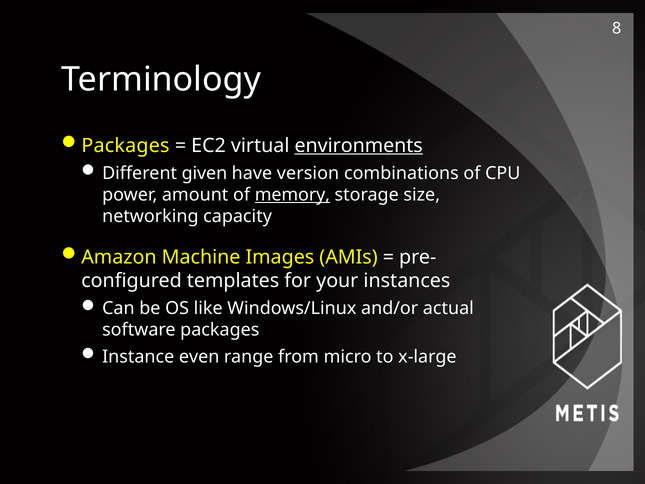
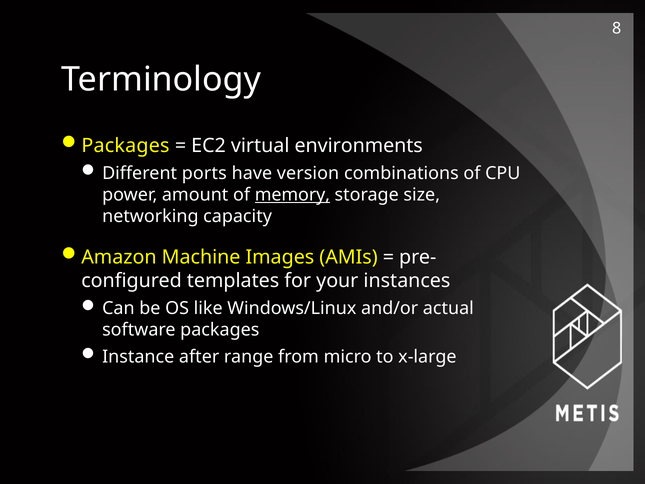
environments underline: present -> none (359, 145)
given: given -> ports (204, 173)
even: even -> after (199, 357)
